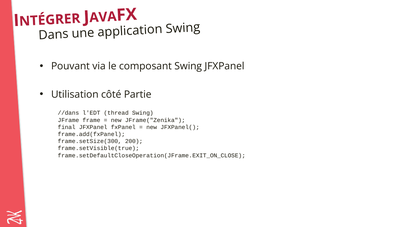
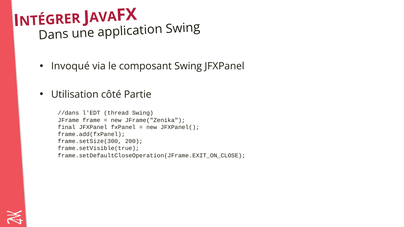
Pouvant: Pouvant -> Invoqué (70, 66)
